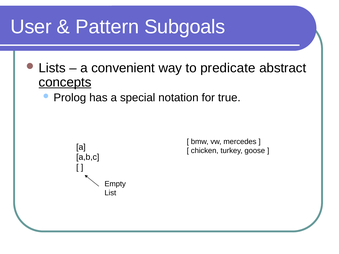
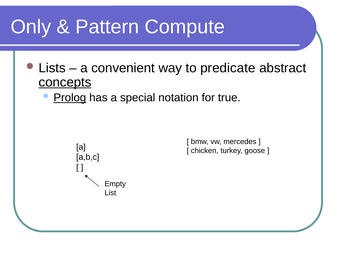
User: User -> Only (31, 27)
Subgoals: Subgoals -> Compute (185, 27)
Prolog underline: none -> present (70, 98)
